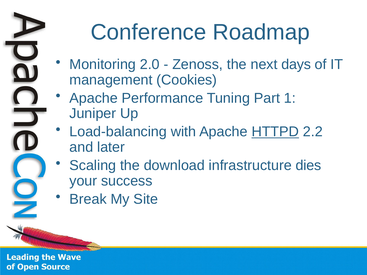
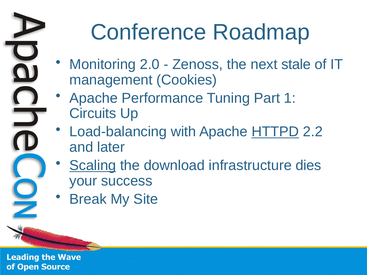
days: days -> stale (296, 65)
Juniper: Juniper -> Circuits (93, 114)
Scaling underline: none -> present (93, 166)
